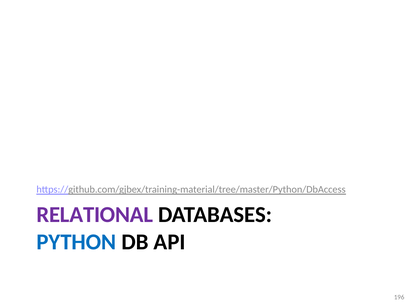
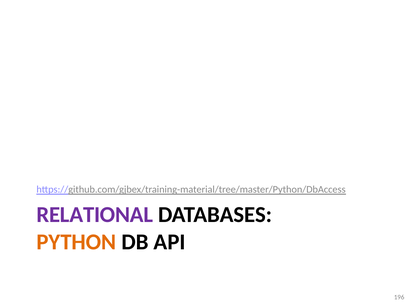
PYTHON colour: blue -> orange (76, 242)
